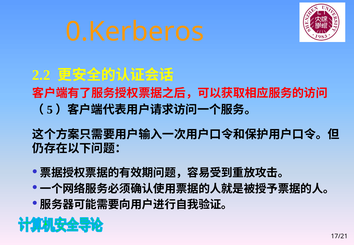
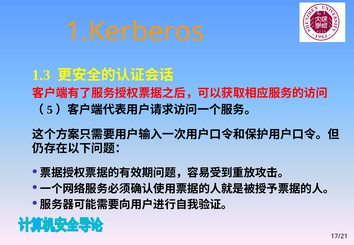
0.Kerberos: 0.Kerberos -> 1.Kerberos (135, 32)
2.2: 2.2 -> 1.3 (41, 75)
